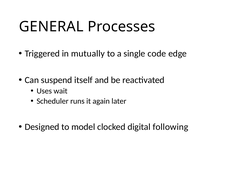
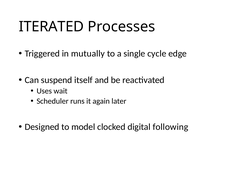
GENERAL: GENERAL -> ITERATED (51, 27)
code: code -> cycle (157, 54)
